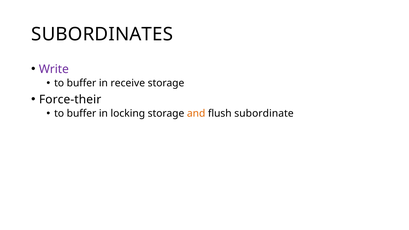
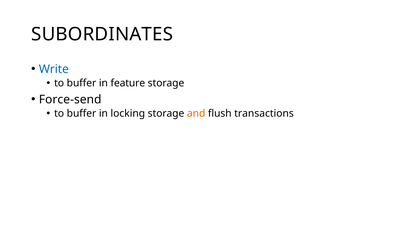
Write colour: purple -> blue (54, 69)
receive: receive -> feature (128, 83)
Force-their: Force-their -> Force-send (70, 99)
subordinate: subordinate -> transactions (264, 114)
